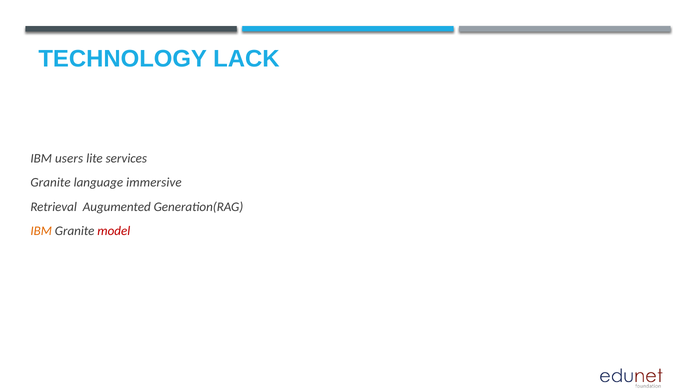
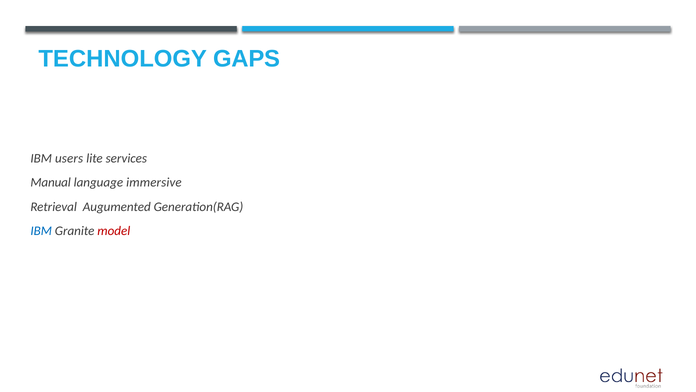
LACK: LACK -> GAPS (247, 59)
Granite: Granite -> Manual (51, 182)
IBM colour: orange -> blue (41, 231)
